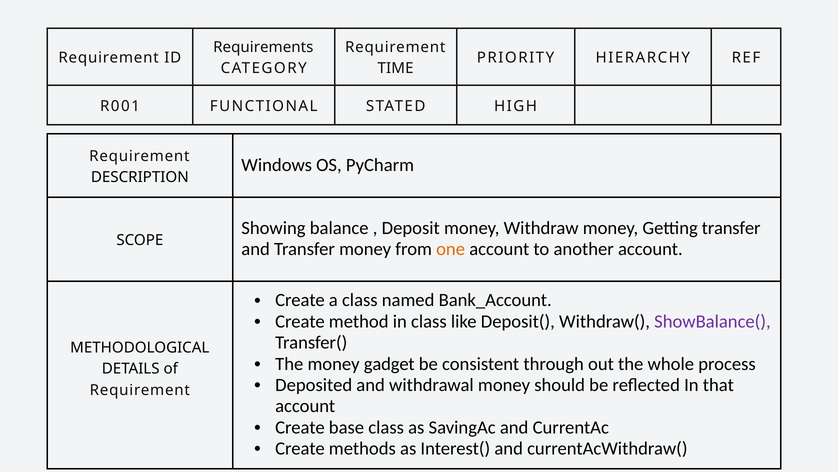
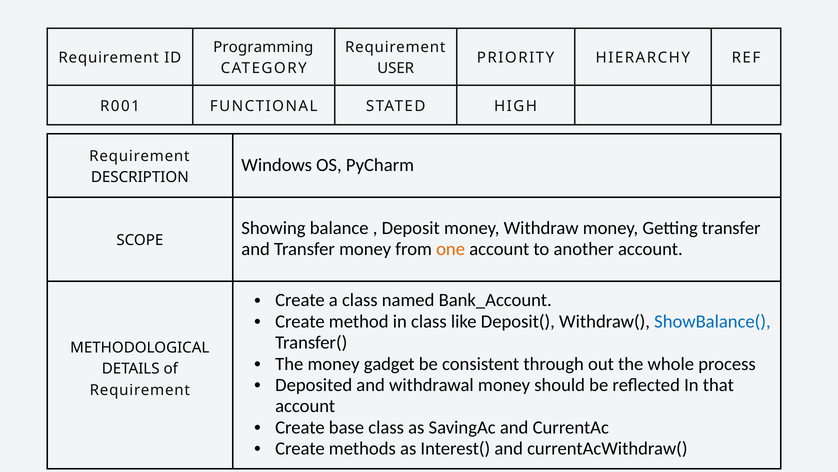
Requirements: Requirements -> Programming (263, 47)
TIME: TIME -> USER (396, 68)
ShowBalance( colour: purple -> blue (712, 321)
